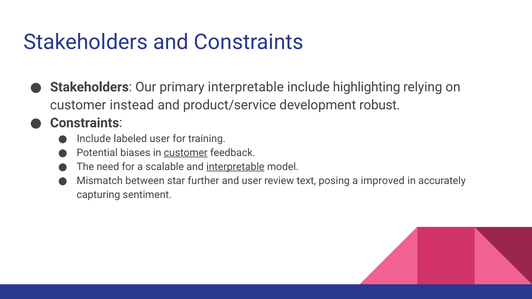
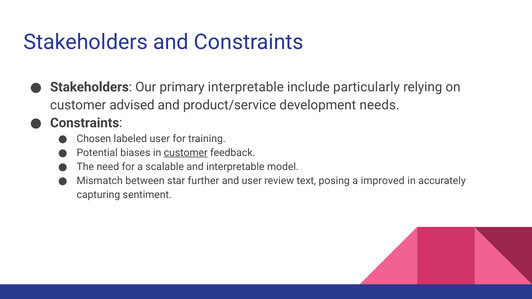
highlighting: highlighting -> particularly (366, 87)
instead: instead -> advised (132, 105)
robust: robust -> needs (380, 105)
Include: Include -> Chosen (94, 139)
interpretable underline: present -> none (235, 167)
